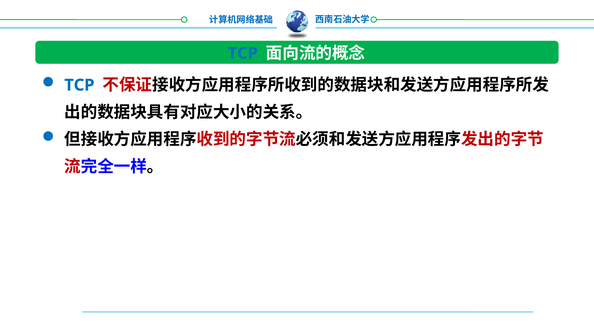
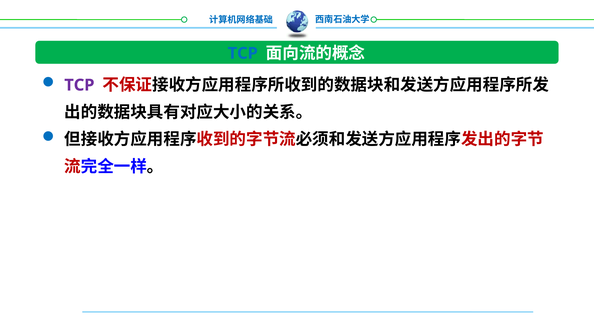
TCP colour: blue -> purple (79, 85)
